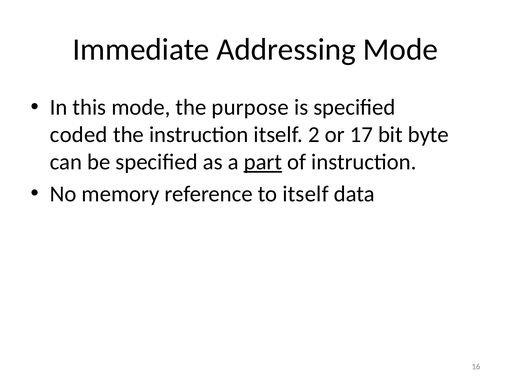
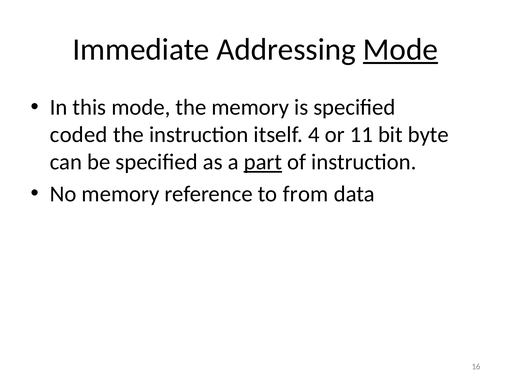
Mode underline: none -> present (401, 49)
the purpose: purpose -> memory (250, 107)
2: 2 -> 4 (314, 134)
17: 17 -> 11 (361, 134)
to itself: itself -> from (306, 194)
